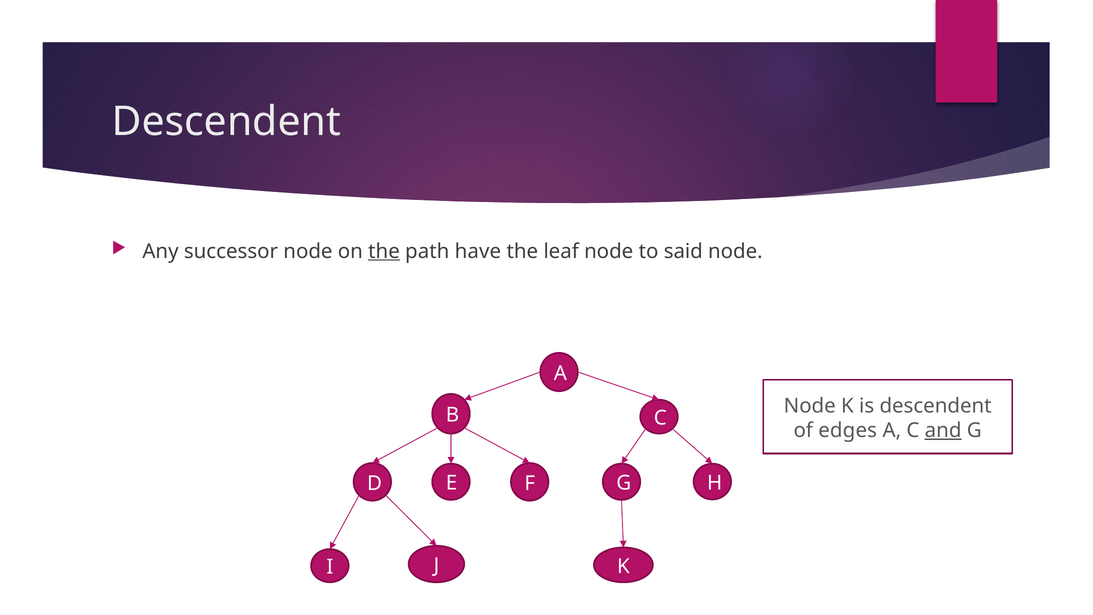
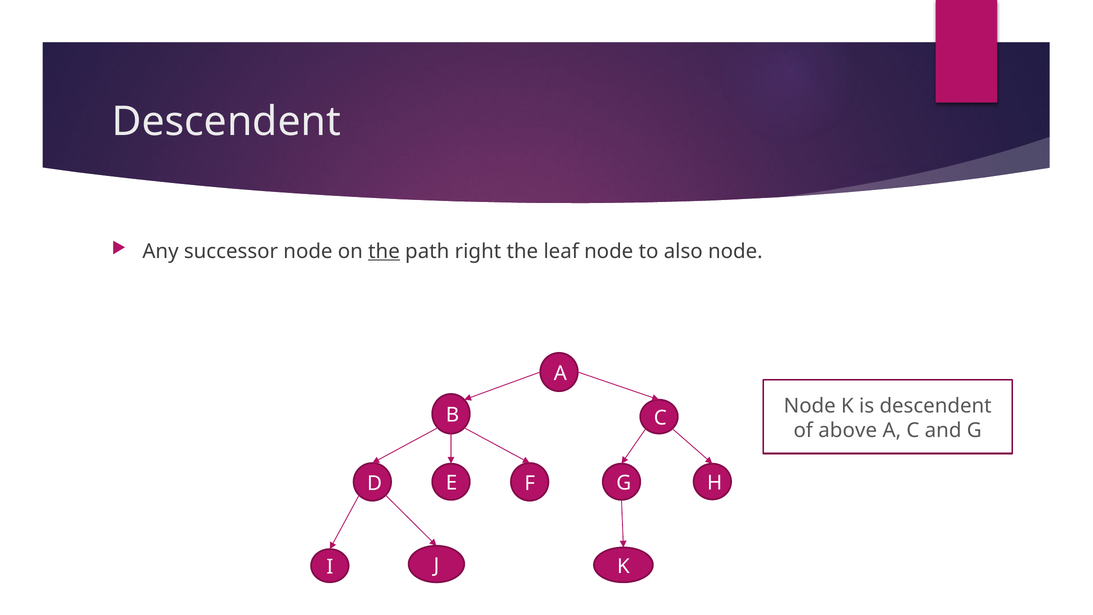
have: have -> right (478, 251)
said: said -> also (683, 251)
edges: edges -> above (848, 430)
and underline: present -> none (943, 430)
